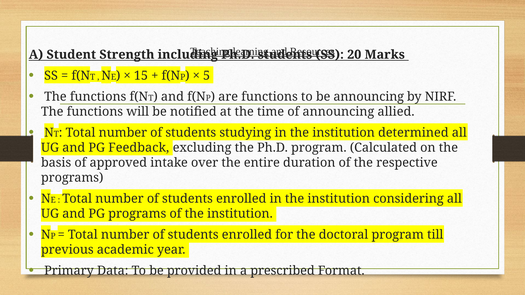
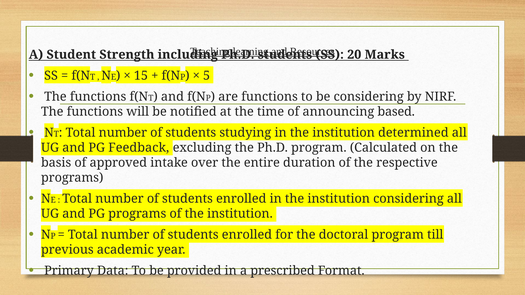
be announcing: announcing -> considering (369, 97)
allied: allied -> based (396, 112)
